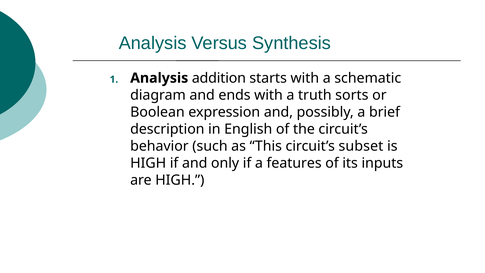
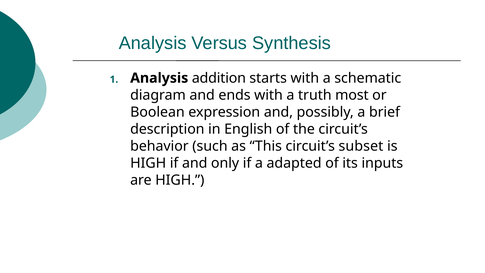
sorts: sorts -> most (352, 95)
features: features -> adapted (294, 163)
